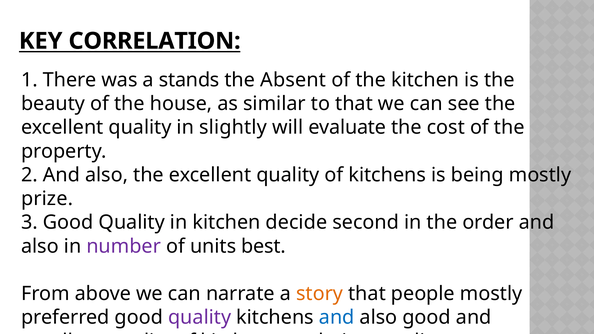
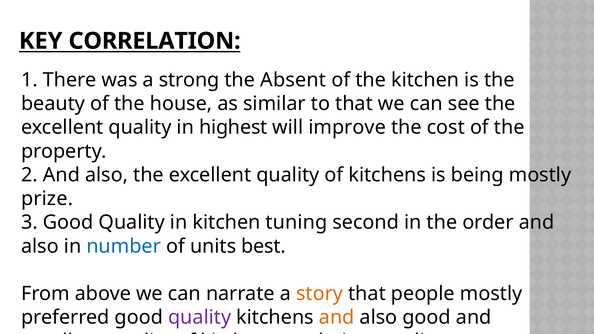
stands: stands -> strong (189, 80)
slightly: slightly -> highest (233, 127)
evaluate: evaluate -> improve (347, 127)
decide: decide -> tuning (296, 222)
number colour: purple -> blue (124, 246)
and colour: blue -> orange (337, 318)
